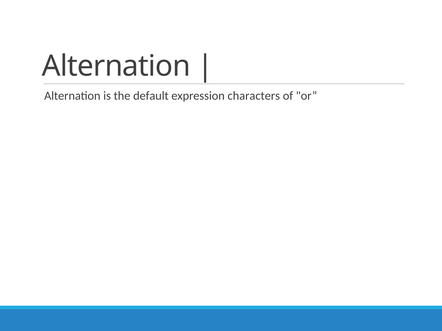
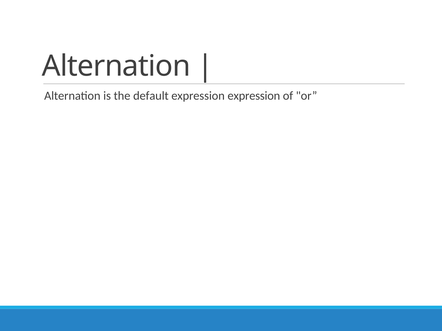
expression characters: characters -> expression (254, 96)
